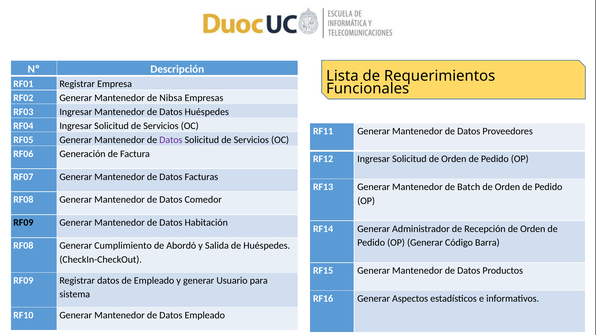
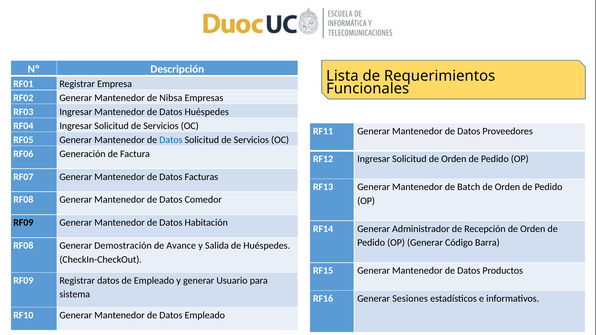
Datos colour: purple -> blue (171, 140)
Cumplimiento: Cumplimiento -> Demostración (123, 246)
Abordó: Abordó -> Avance (181, 246)
Aspectos: Aspectos -> Sesiones (410, 299)
